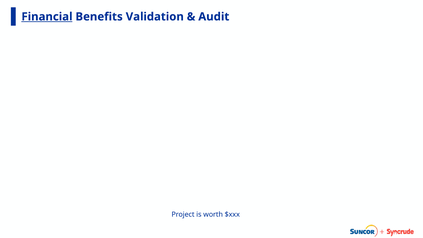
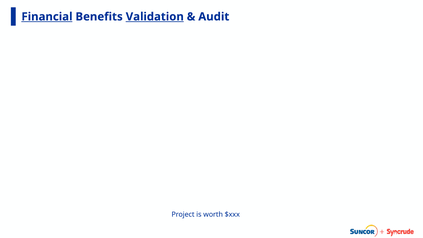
Validation underline: none -> present (155, 17)
